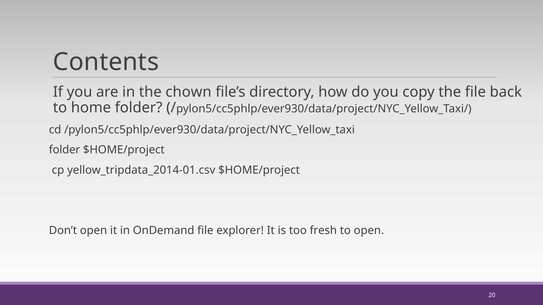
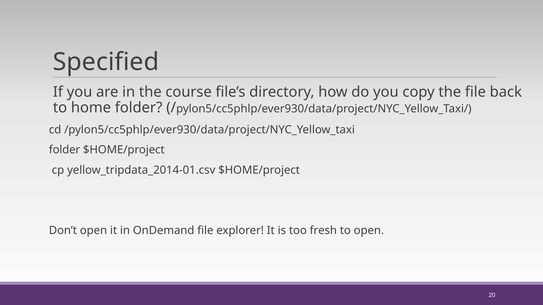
Contents: Contents -> Specified (106, 62)
chown: chown -> course (189, 92)
